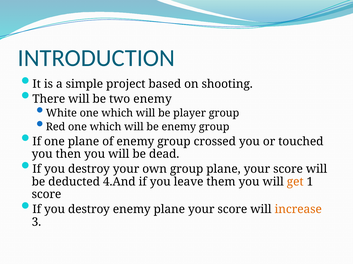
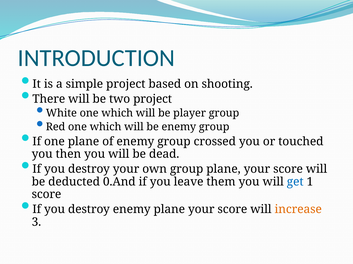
two enemy: enemy -> project (153, 99)
4.And: 4.And -> 0.And (119, 182)
get colour: orange -> blue (295, 182)
